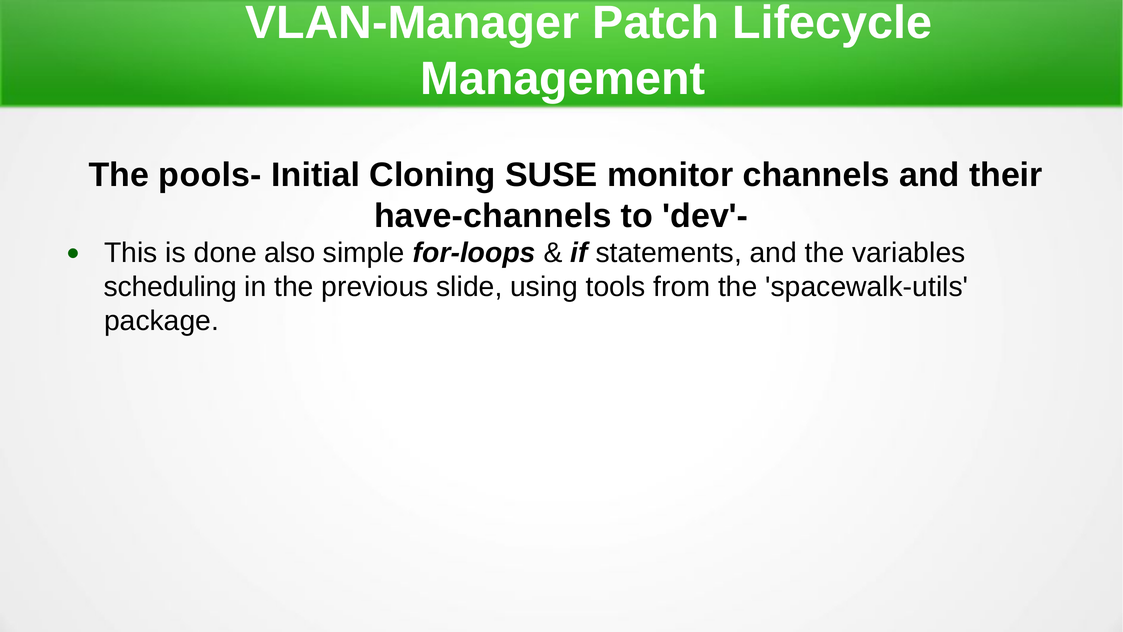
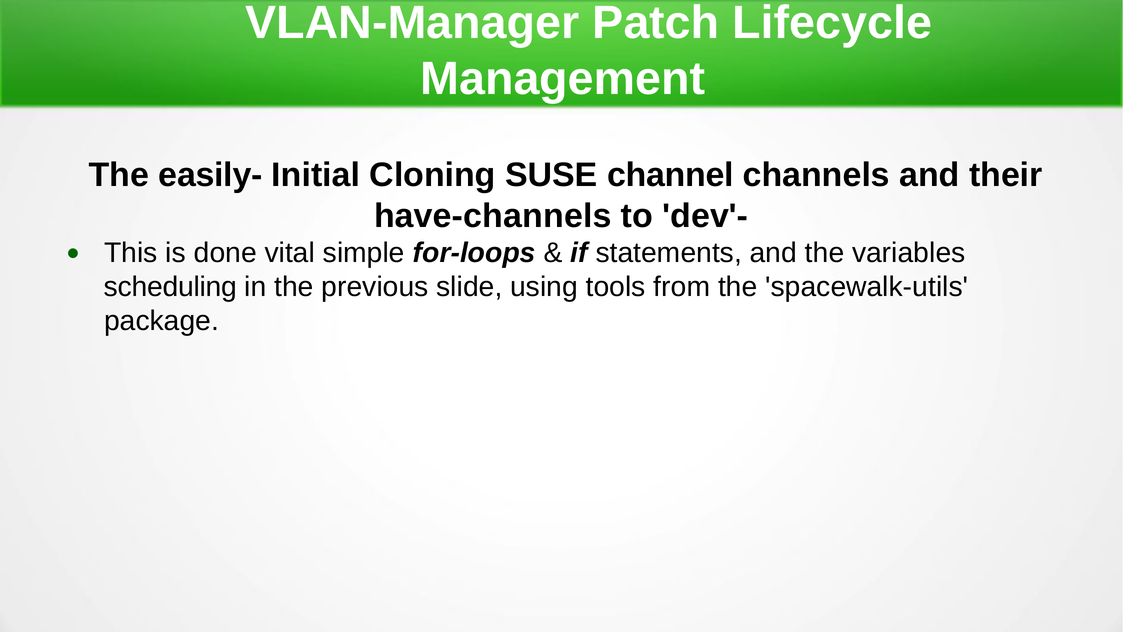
pools-: pools- -> easily- (210, 175)
monitor: monitor -> channel (670, 175)
also: also -> vital (290, 253)
